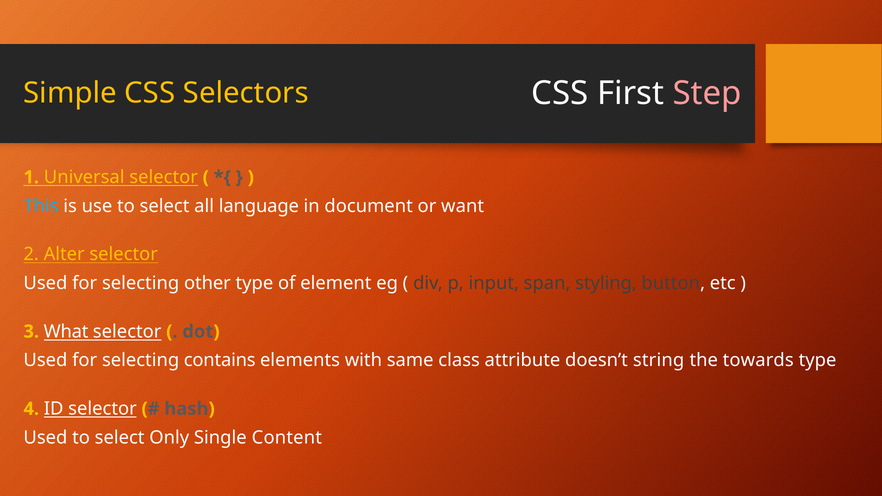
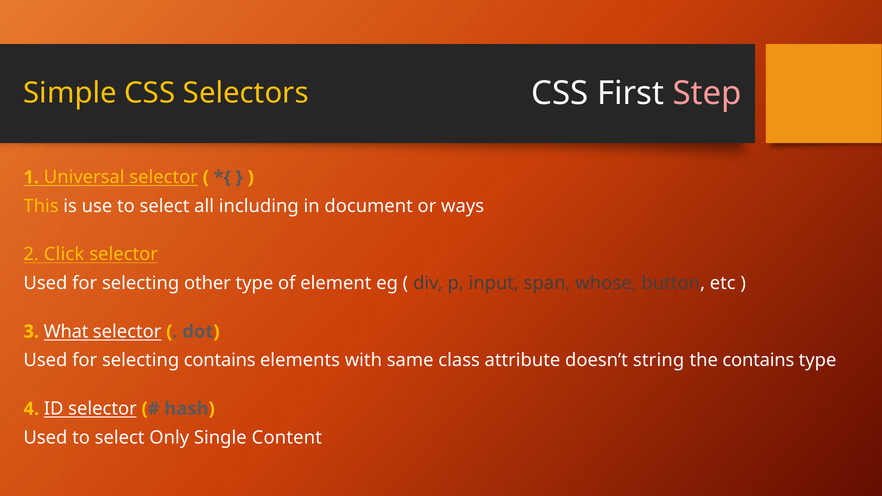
This colour: light blue -> yellow (41, 206)
language: language -> including (259, 206)
want: want -> ways (463, 206)
Alter: Alter -> Click (64, 254)
styling: styling -> whose (606, 283)
the towards: towards -> contains (758, 360)
